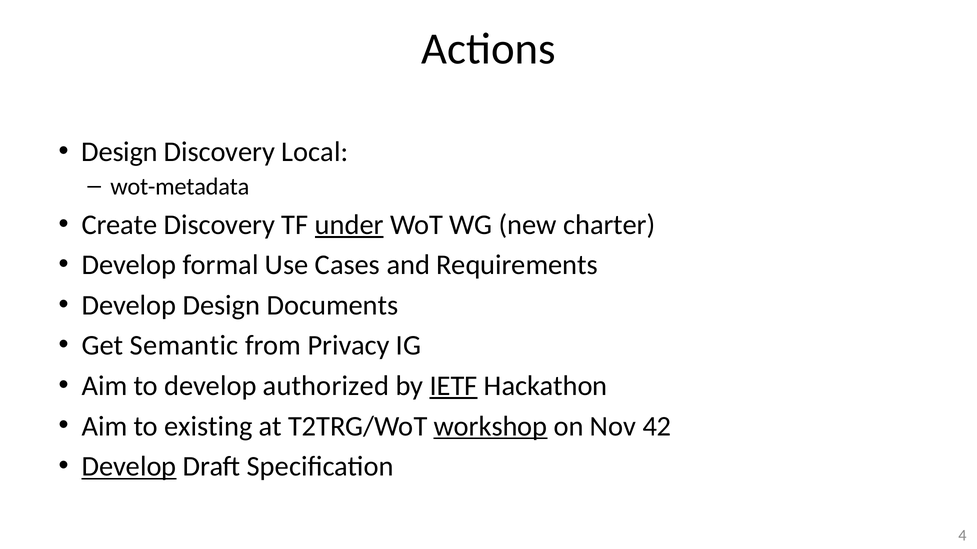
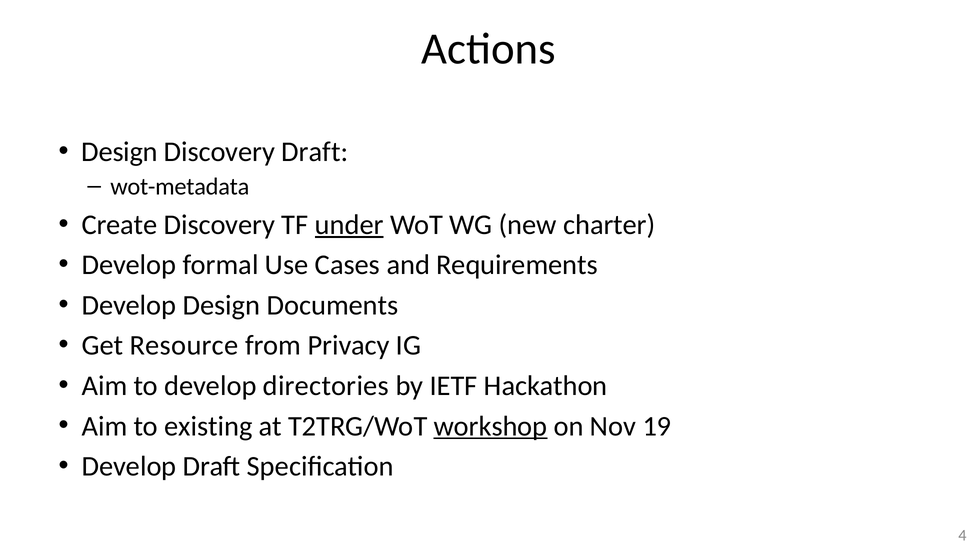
Discovery Local: Local -> Draft (315, 152)
Semantic: Semantic -> Resource (184, 346)
authorized: authorized -> directories (326, 386)
IETF underline: present -> none (453, 386)
42: 42 -> 19 (657, 426)
Develop underline: present -> none (129, 467)
